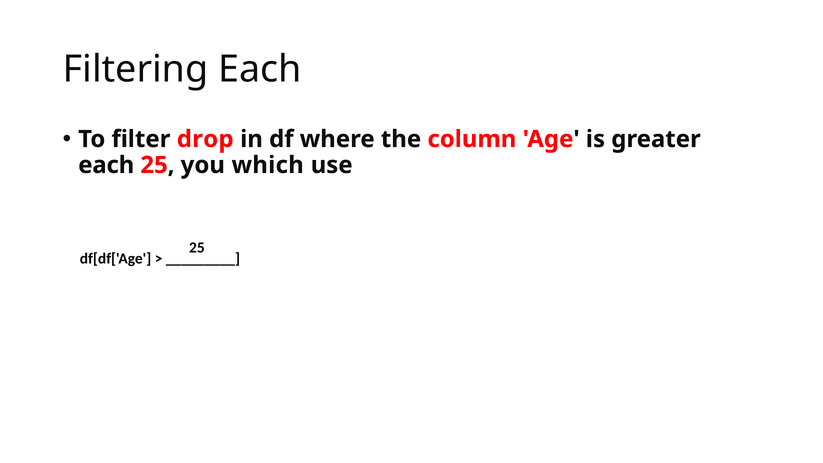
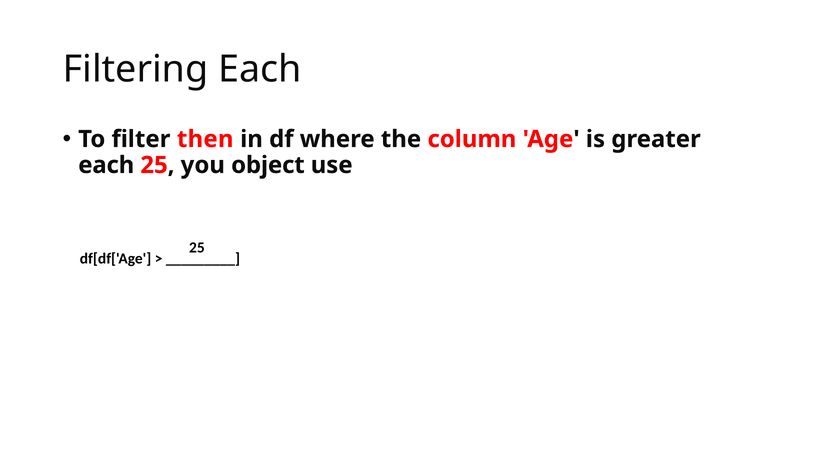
drop: drop -> then (205, 139)
which: which -> object (268, 165)
